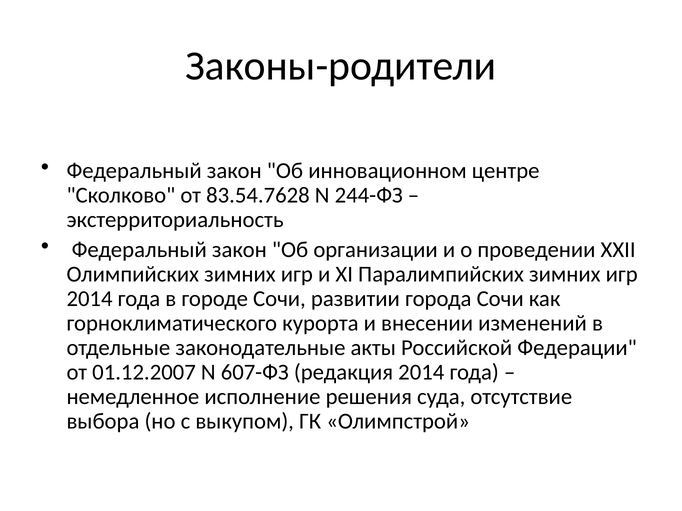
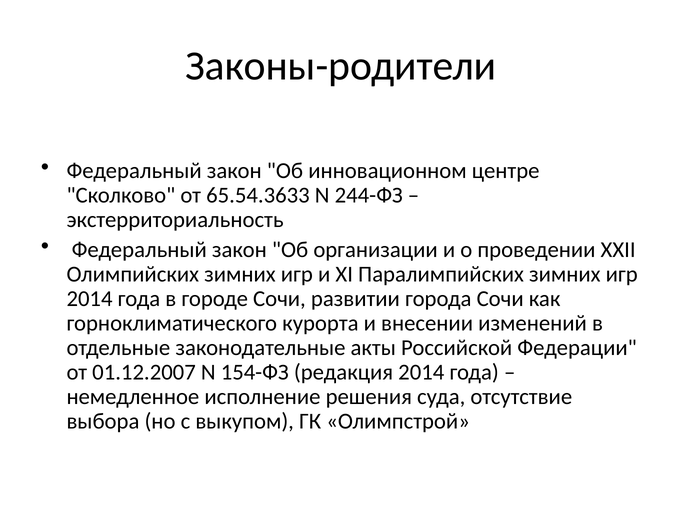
83.54.7628: 83.54.7628 -> 65.54.3633 (258, 195)
607-ФЗ: 607-ФЗ -> 154-ФЗ (255, 373)
